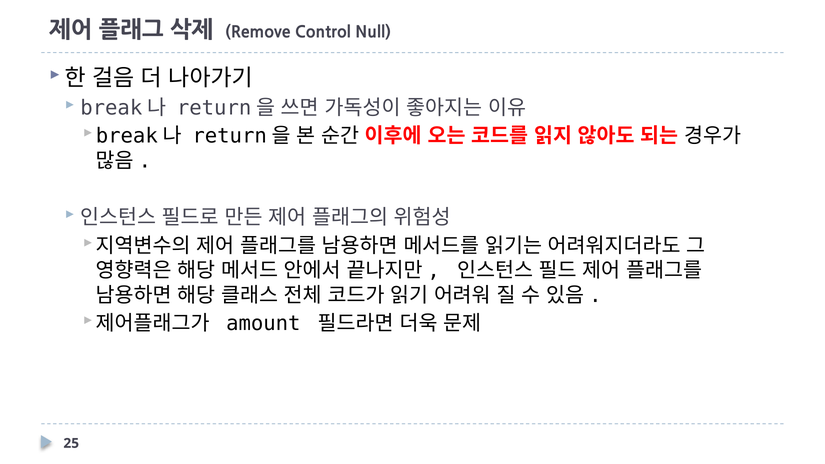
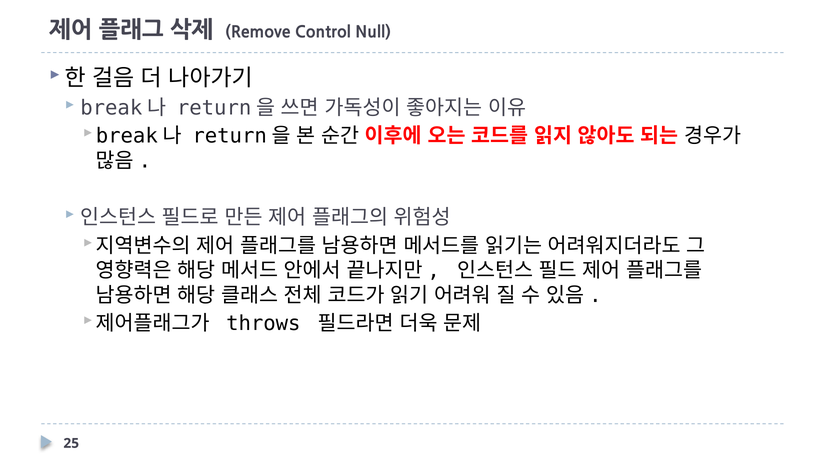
amount: amount -> throws (263, 324)
